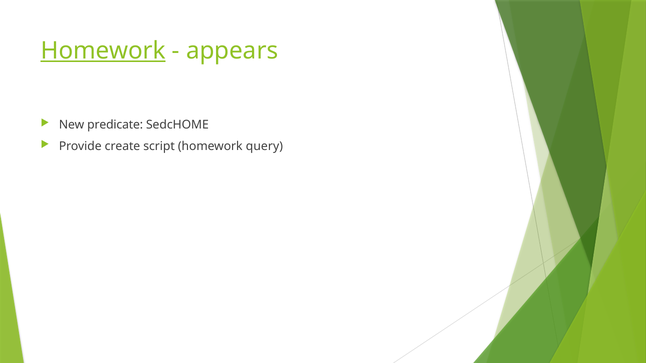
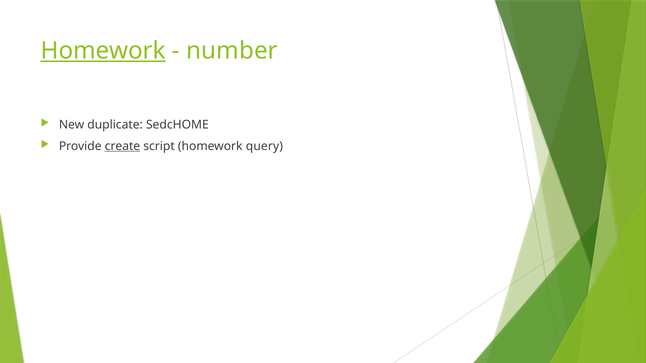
appears: appears -> number (232, 51)
predicate: predicate -> duplicate (115, 125)
create underline: none -> present (122, 146)
